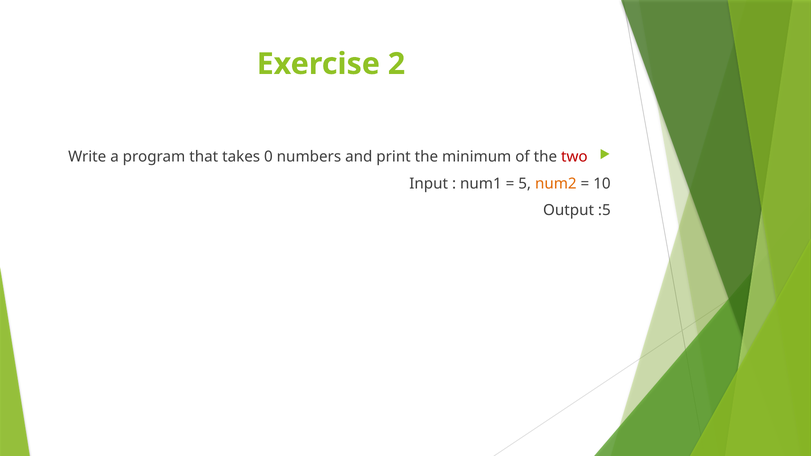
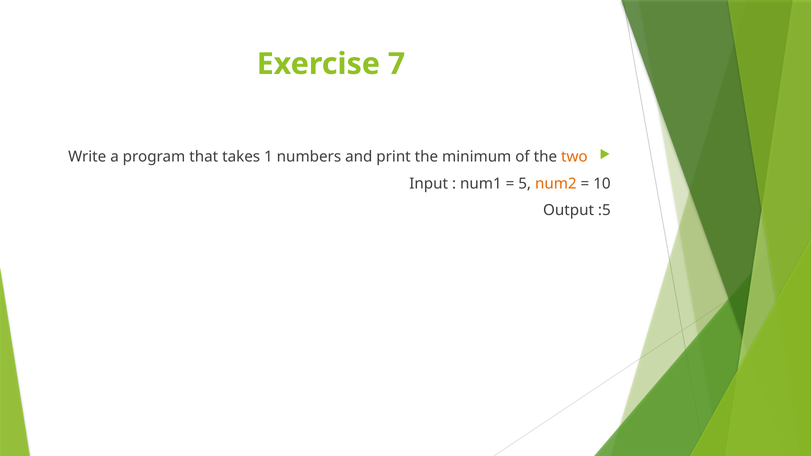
2: 2 -> 7 (397, 64)
0: 0 -> 1 (268, 157)
two colour: red -> orange (574, 157)
